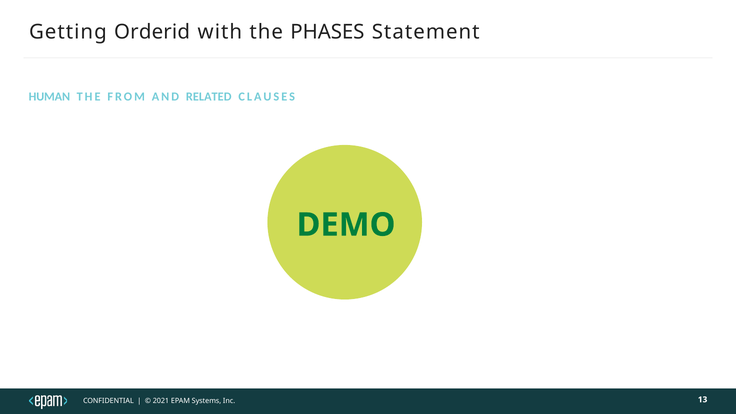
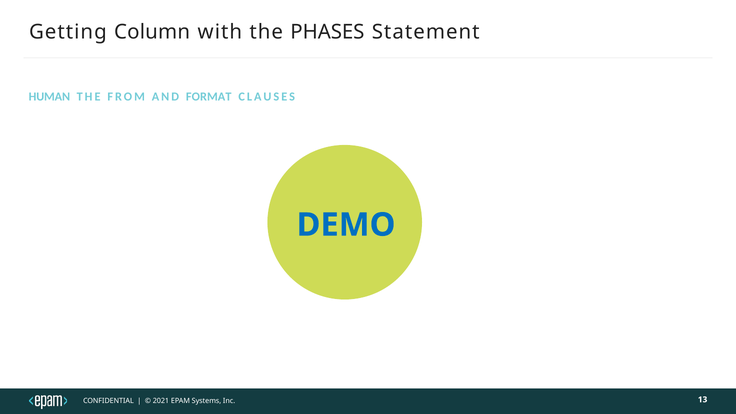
Orderid: Orderid -> Column (152, 32)
RELATED: RELATED -> FORMAT (209, 97)
DEMO colour: green -> blue (346, 225)
